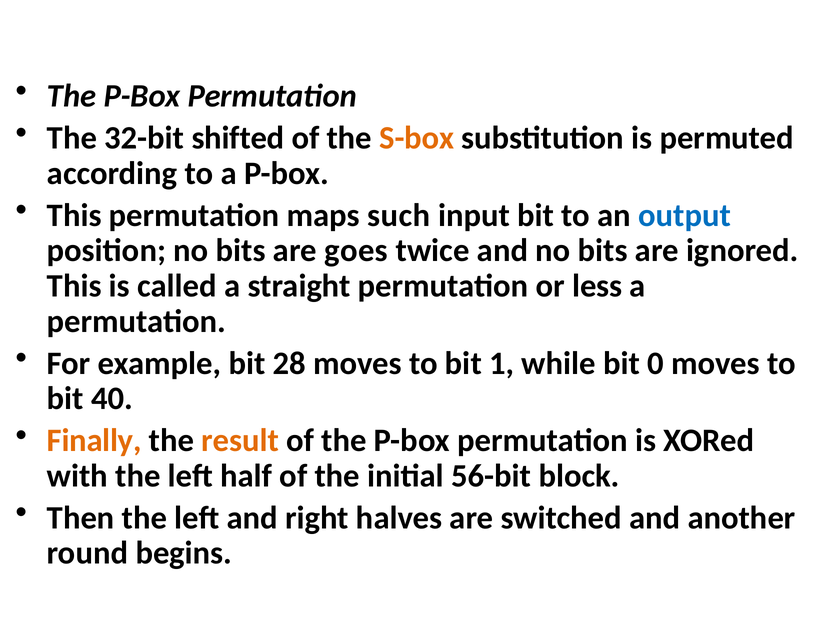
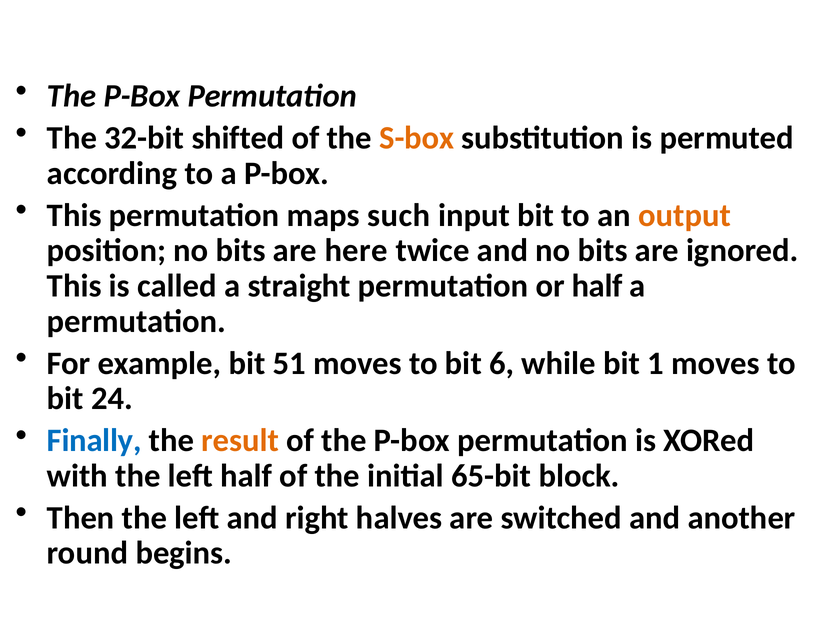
output colour: blue -> orange (685, 215)
goes: goes -> here (356, 251)
or less: less -> half (597, 286)
28: 28 -> 51 (289, 363)
1: 1 -> 6 (502, 363)
0: 0 -> 1 (656, 363)
40: 40 -> 24 (112, 399)
Finally colour: orange -> blue (94, 441)
56-bit: 56-bit -> 65-bit (491, 476)
